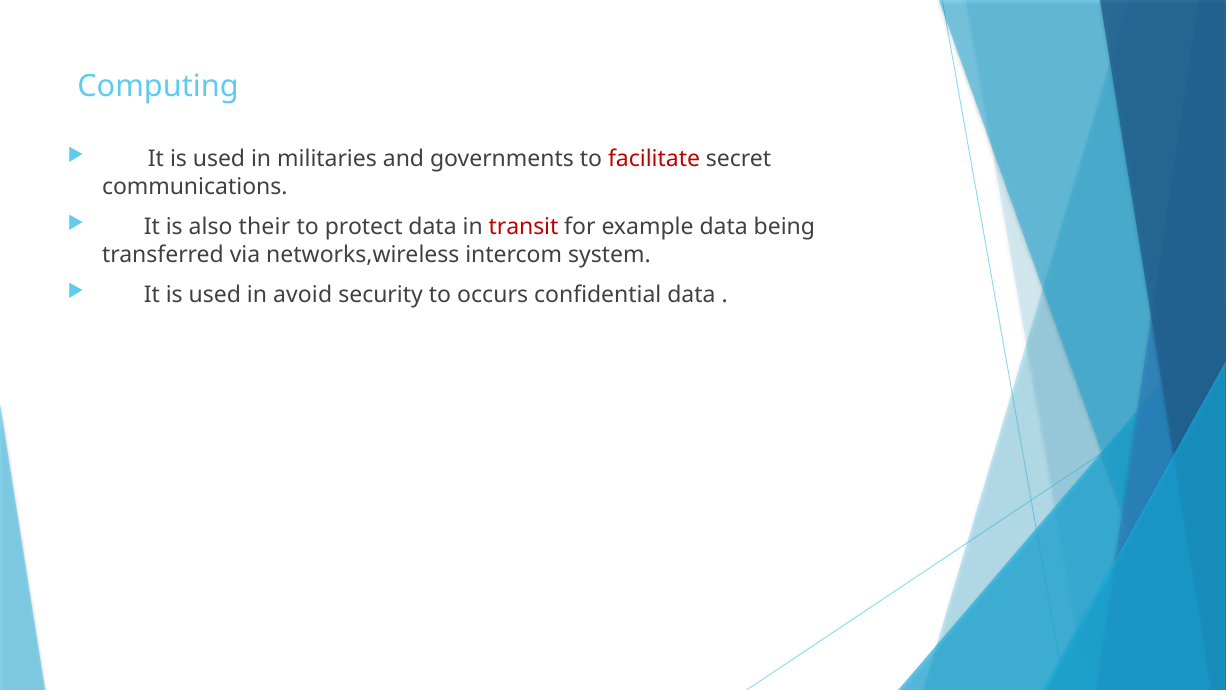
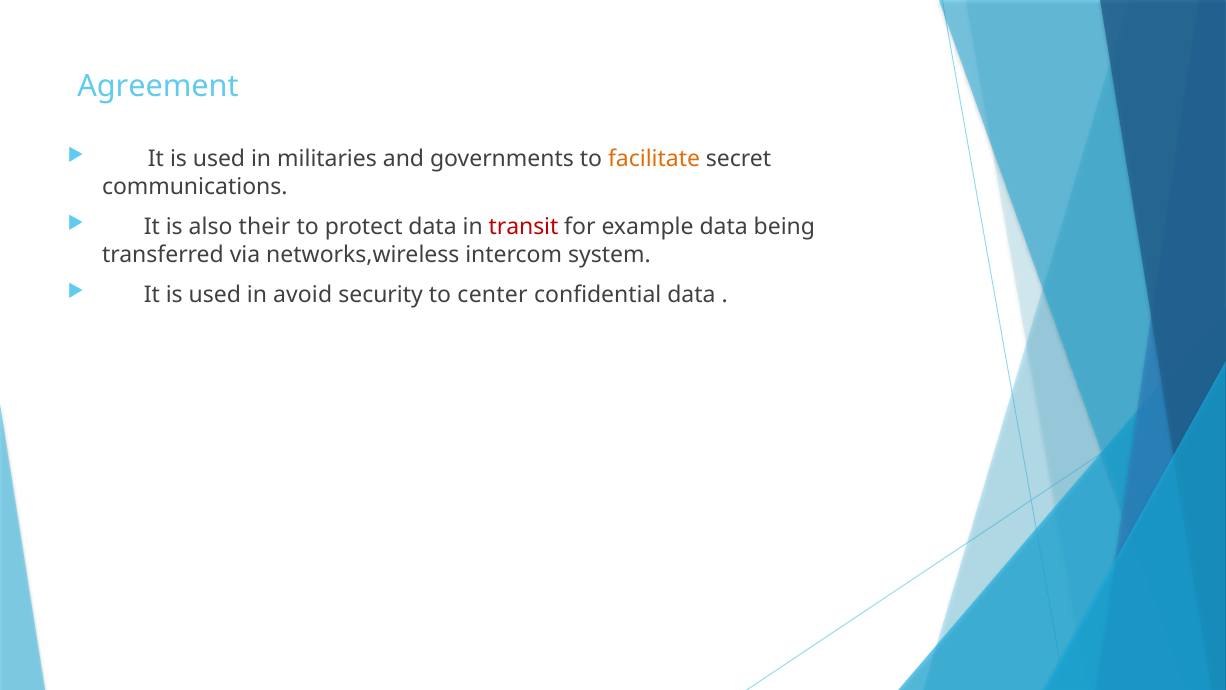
Computing: Computing -> Agreement (158, 86)
facilitate colour: red -> orange (654, 159)
occurs: occurs -> center (493, 295)
